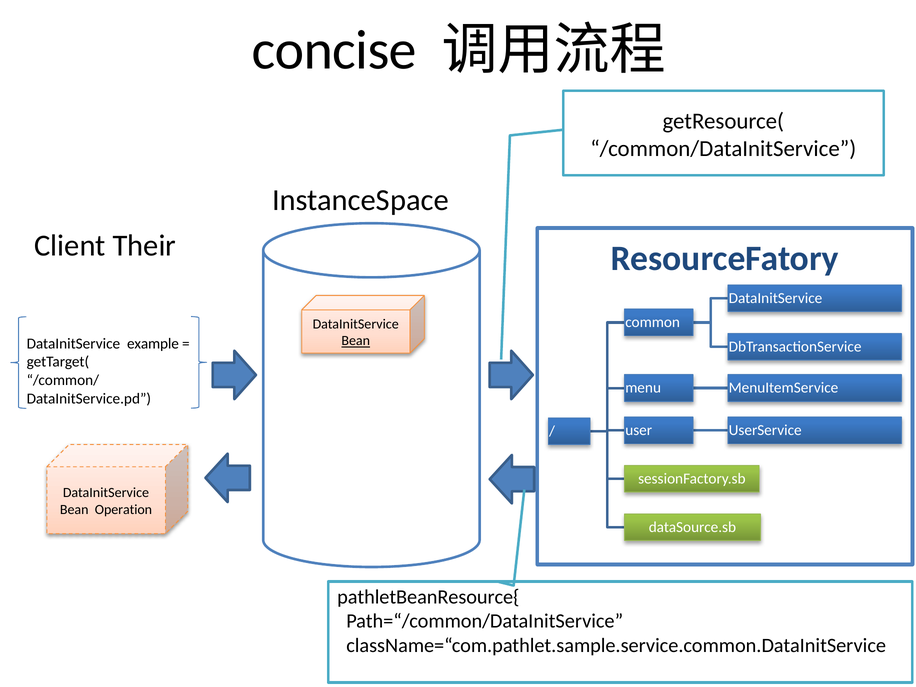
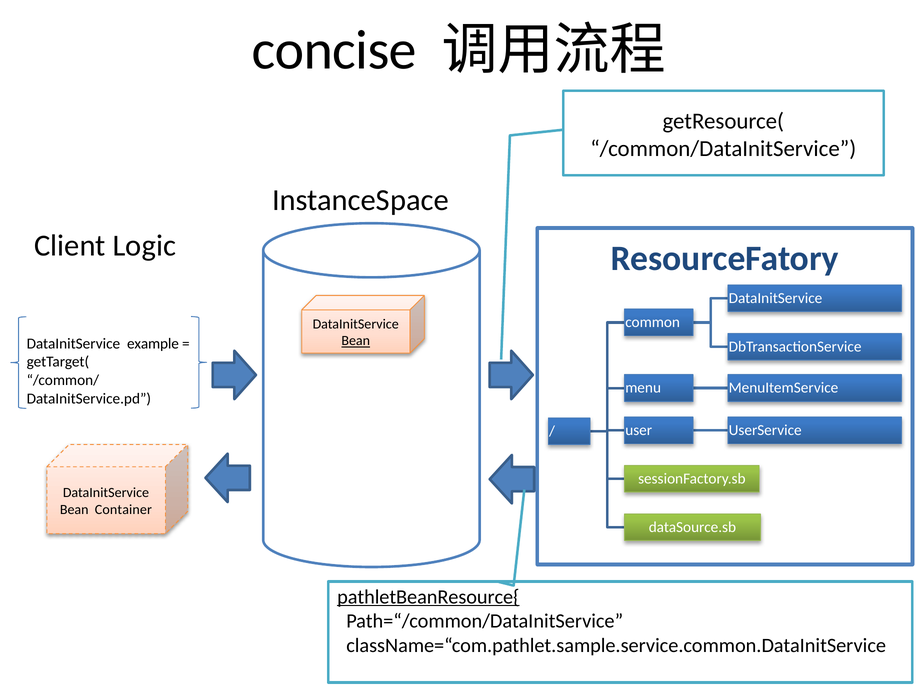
Their: Their -> Logic (144, 246)
Operation: Operation -> Container (123, 510)
pathletBeanResource{ underline: none -> present (428, 597)
